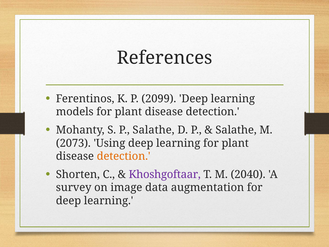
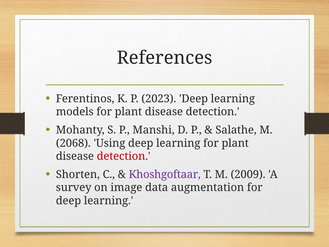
2099: 2099 -> 2023 (159, 99)
P Salathe: Salathe -> Manshi (154, 130)
2073: 2073 -> 2068 (73, 143)
detection colour: orange -> red (124, 156)
2040: 2040 -> 2009 (248, 174)
